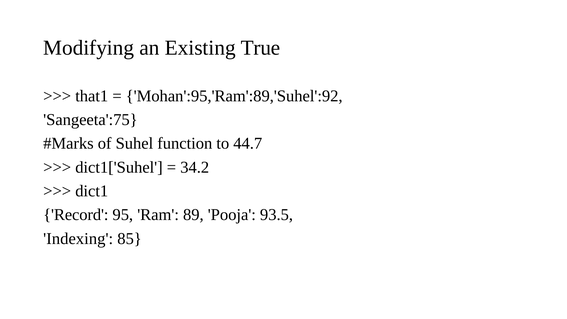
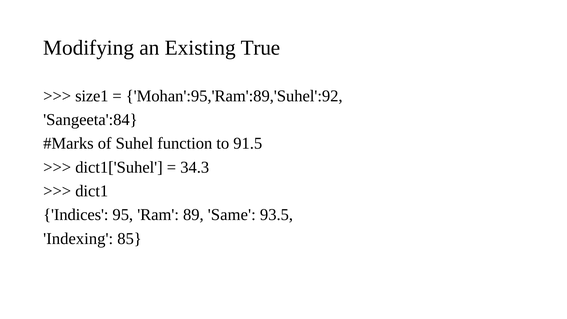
that1: that1 -> size1 (92, 96)
Sangeeta':75: Sangeeta':75 -> Sangeeta':84 (90, 120)
44.7: 44.7 -> 91.5 (248, 143)
34.2: 34.2 -> 34.3 (195, 167)
Record: Record -> Indices (76, 215)
Pooja: Pooja -> Same (232, 215)
